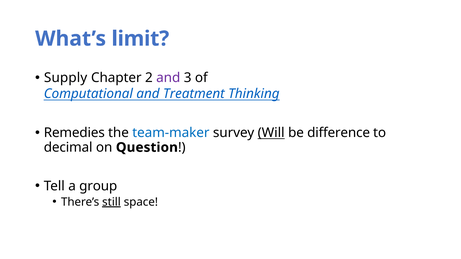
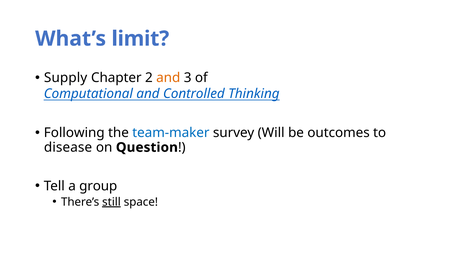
and colour: purple -> orange (168, 78)
Treatment: Treatment -> Controlled (194, 94)
Remedies: Remedies -> Following (74, 133)
Will underline: present -> none (271, 133)
difference: difference -> outcomes (339, 133)
decimal: decimal -> disease (68, 148)
